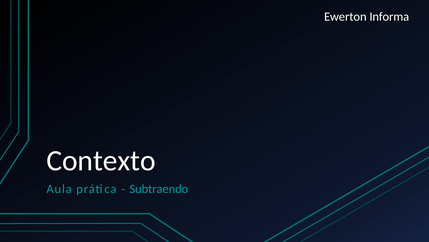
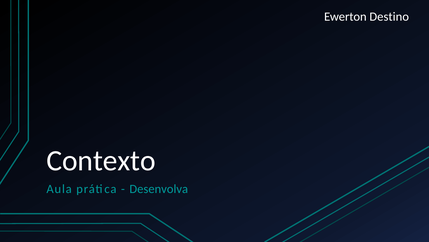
Informa: Informa -> Destino (389, 17)
Subtraendo: Subtraendo -> Desenvolva (159, 188)
